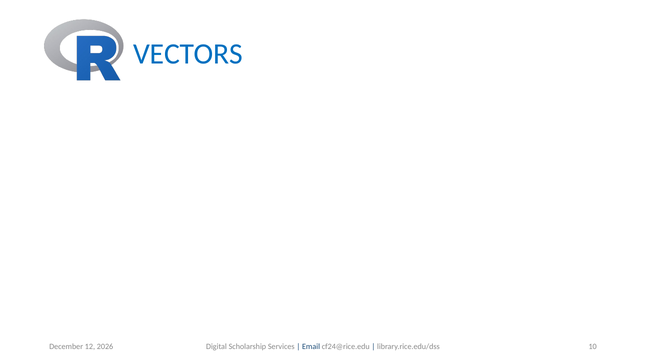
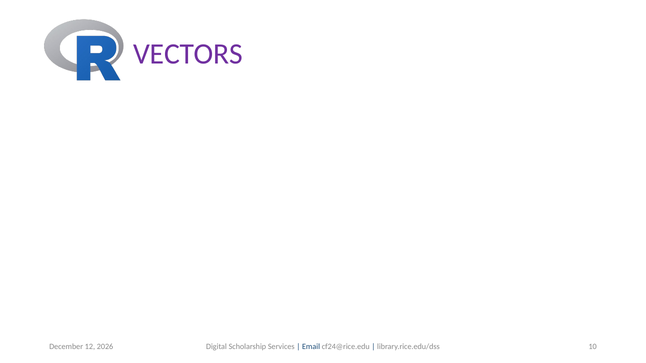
VECTORS colour: blue -> purple (188, 54)
